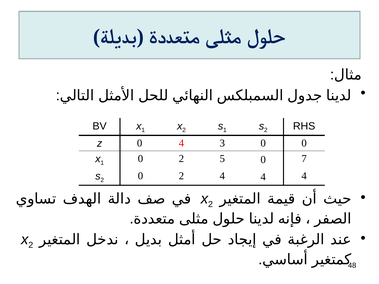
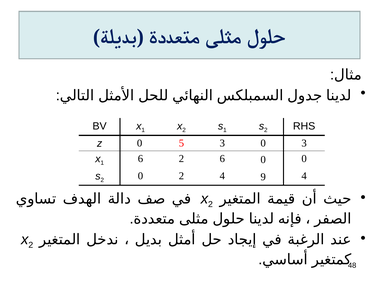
0 4: 4 -> 5 (181, 143)
0 0: 0 -> 3 (304, 143)
1 0: 0 -> 6 (141, 159)
2 5: 5 -> 6 (222, 159)
0 7: 7 -> 0 (304, 159)
2 4 4: 4 -> 9 (263, 177)
